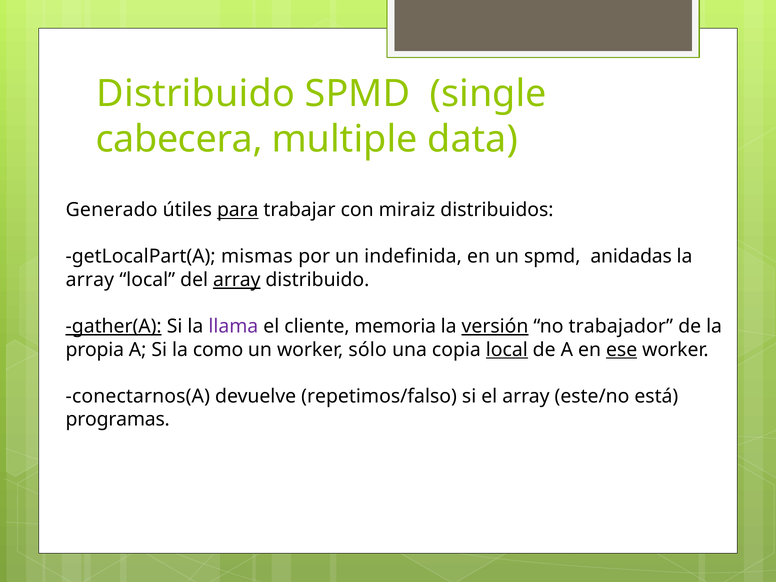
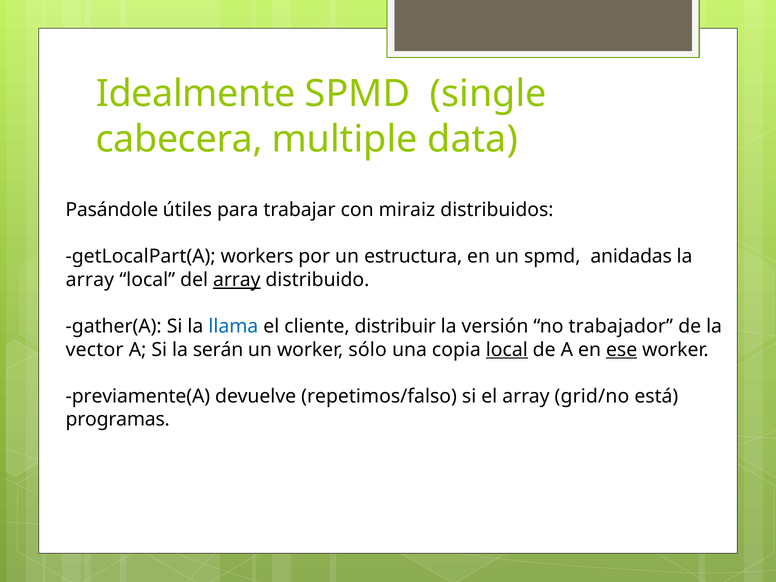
Distribuido: Distribuido -> Idealmente (196, 94)
Generado: Generado -> Pasándole (112, 210)
para underline: present -> none (238, 210)
mismas: mismas -> workers (257, 257)
indefinida: indefinida -> estructura (413, 257)
gather(A underline: present -> none (114, 326)
llama colour: purple -> blue (233, 326)
memoria: memoria -> distribuir (395, 326)
versión underline: present -> none (495, 326)
propia: propia -> vector (95, 350)
como: como -> serán (218, 350)
conectarnos(A: conectarnos(A -> previamente(A (138, 396)
este/no: este/no -> grid/no (592, 396)
